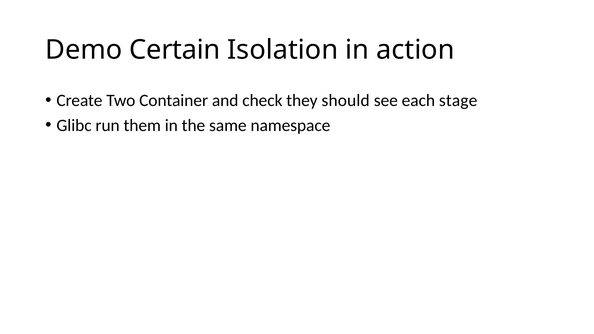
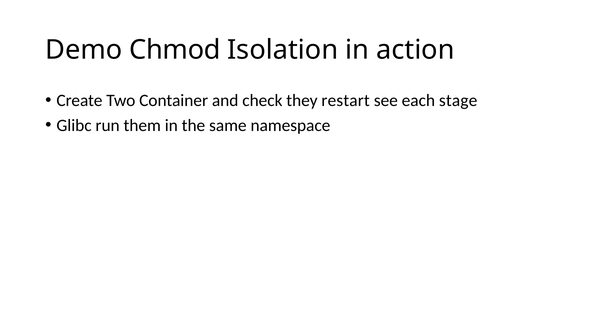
Certain: Certain -> Chmod (175, 50)
should: should -> restart (346, 100)
